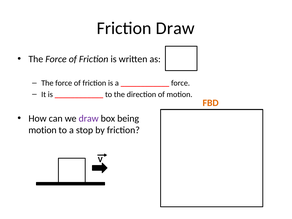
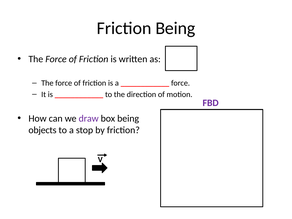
Friction Draw: Draw -> Being (175, 28)
FBD colour: orange -> purple (211, 103)
motion: motion -> objects (42, 130)
